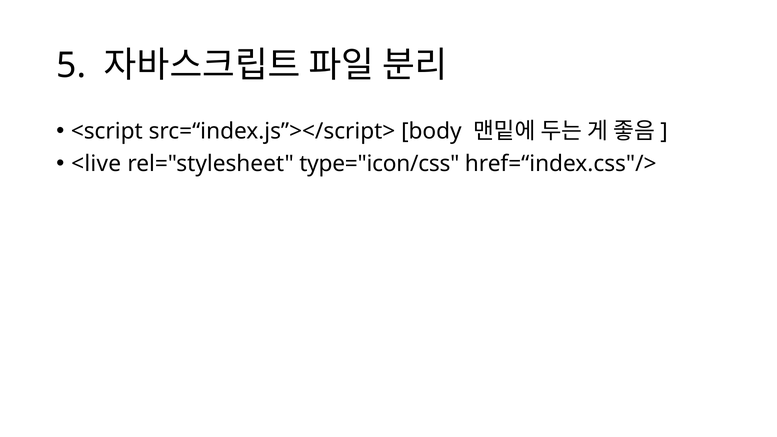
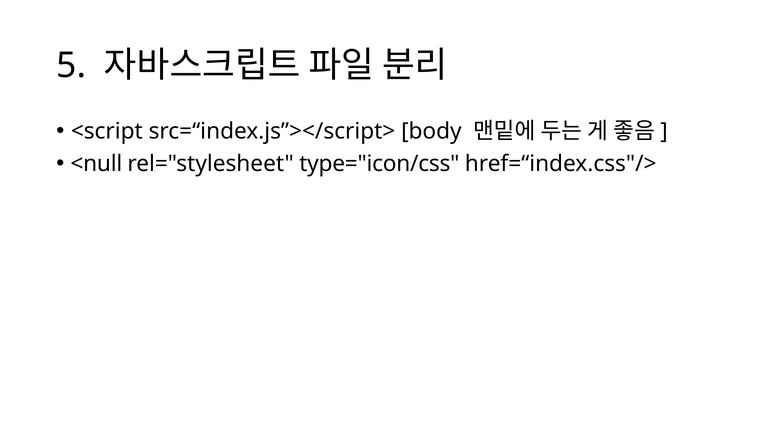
<live: <live -> <null (96, 164)
